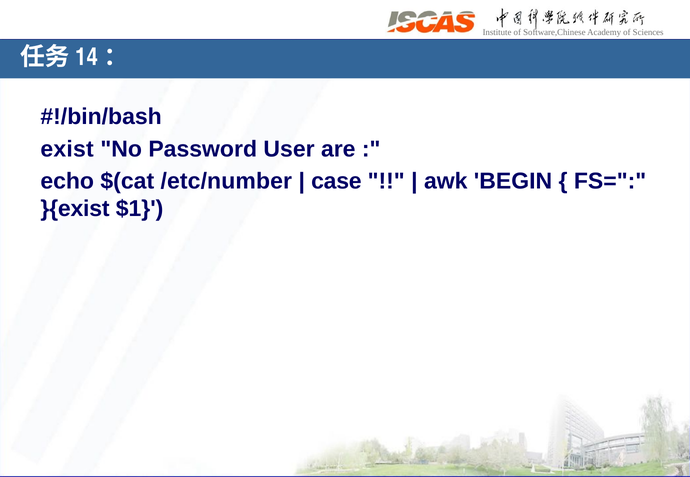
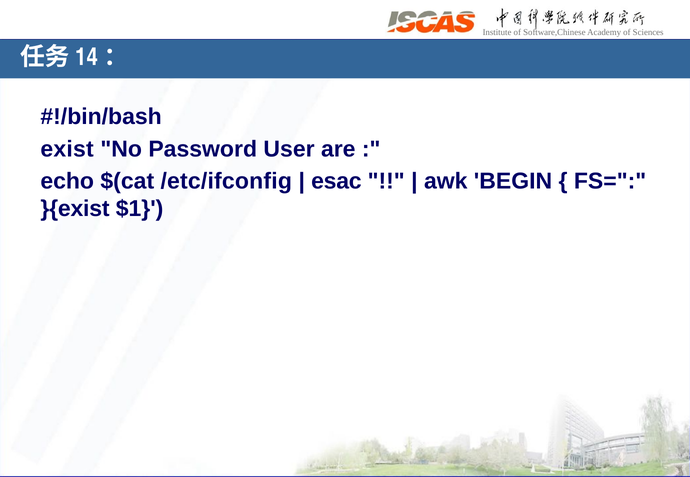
/etc/number: /etc/number -> /etc/ifconfig (226, 181)
case: case -> esac (336, 181)
